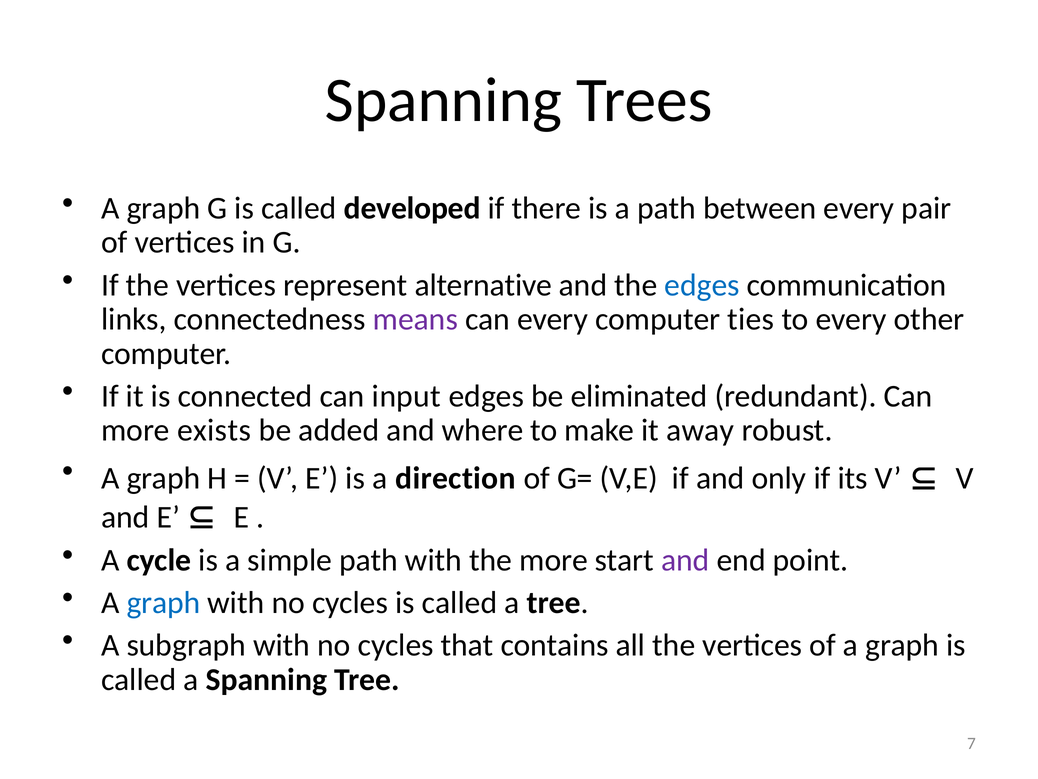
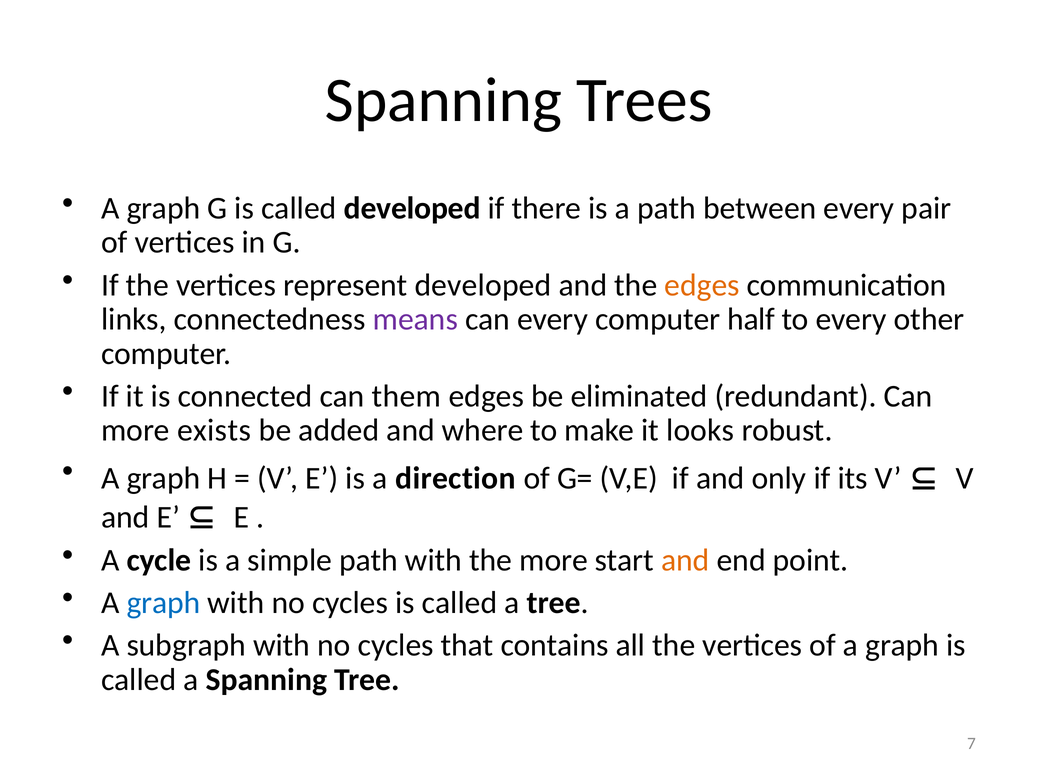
represent alternative: alternative -> developed (483, 285)
edges colour: blue -> orange (702, 285)
ties: ties -> half (751, 319)
input: input -> them (406, 396)
away: away -> looks (700, 430)
and colour: purple -> orange (685, 560)
